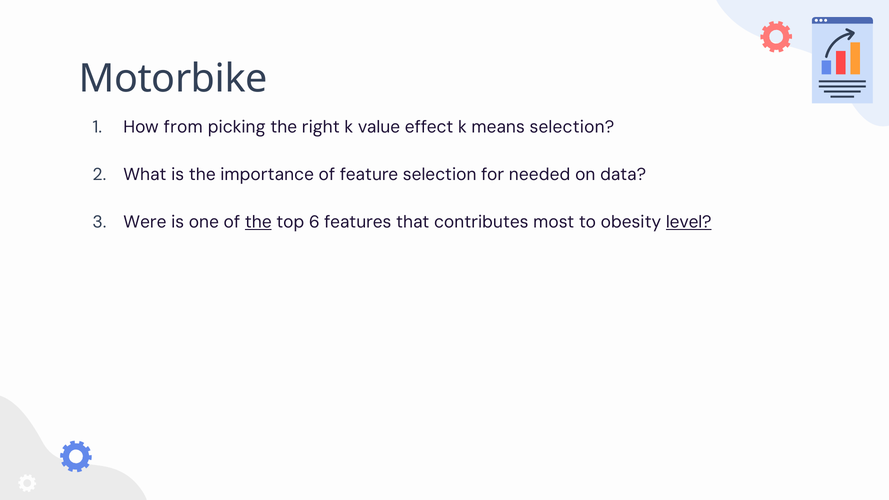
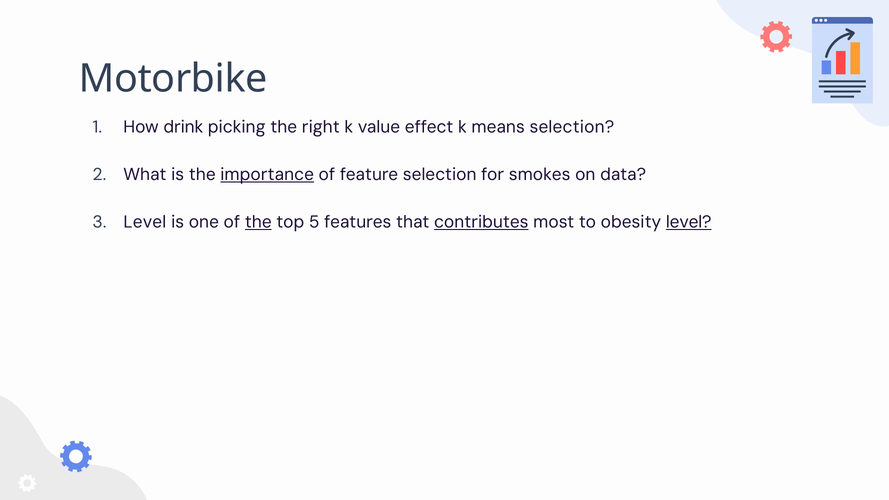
from: from -> drink (183, 127)
importance underline: none -> present (267, 175)
needed: needed -> smokes (540, 175)
Were: Were -> Level (145, 222)
6: 6 -> 5 (314, 222)
contributes underline: none -> present (481, 222)
